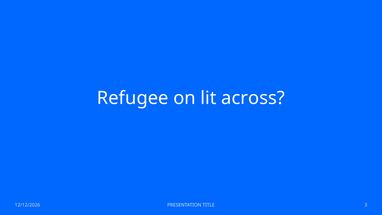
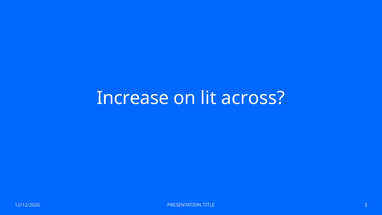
Refugee: Refugee -> Increase (133, 98)
